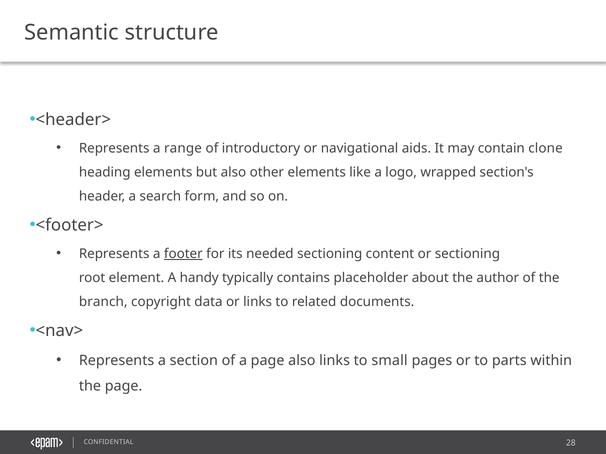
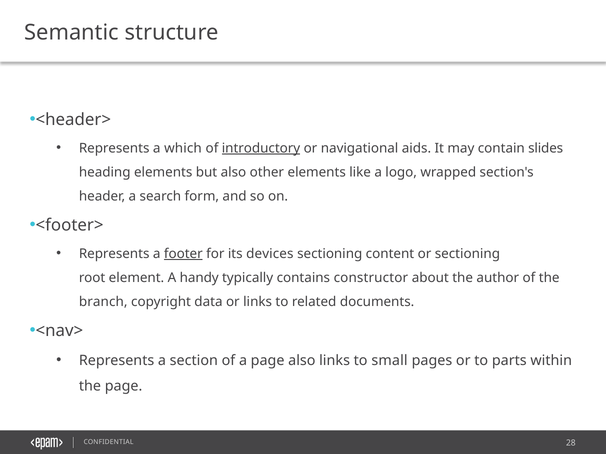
range: range -> which (183, 148)
introductory underline: none -> present (261, 148)
clone: clone -> slides (546, 148)
needed: needed -> devices (270, 254)
placeholder: placeholder -> constructor (371, 278)
